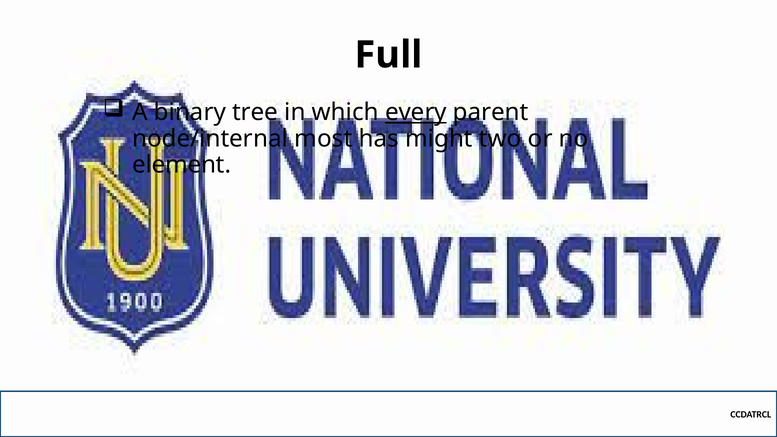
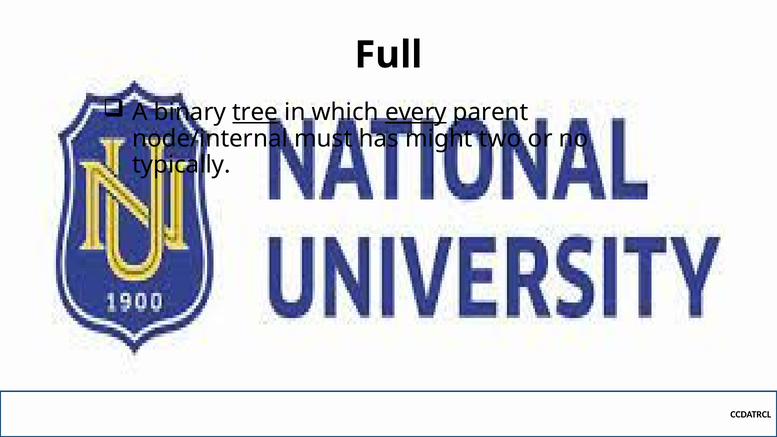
tree underline: none -> present (255, 112)
most: most -> must (323, 139)
element: element -> typically (181, 165)
